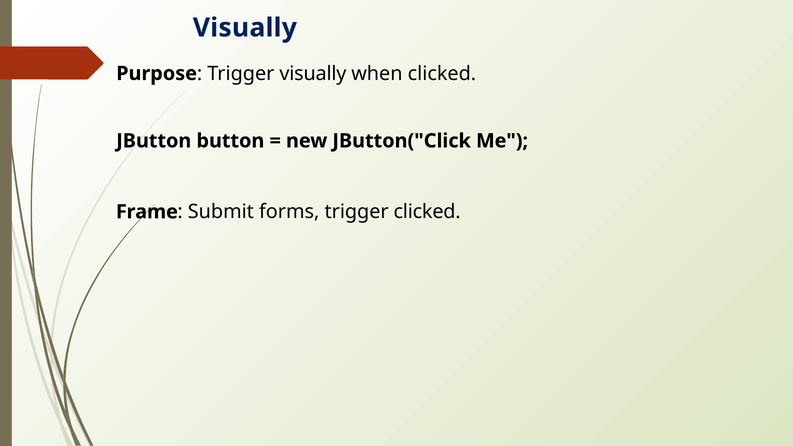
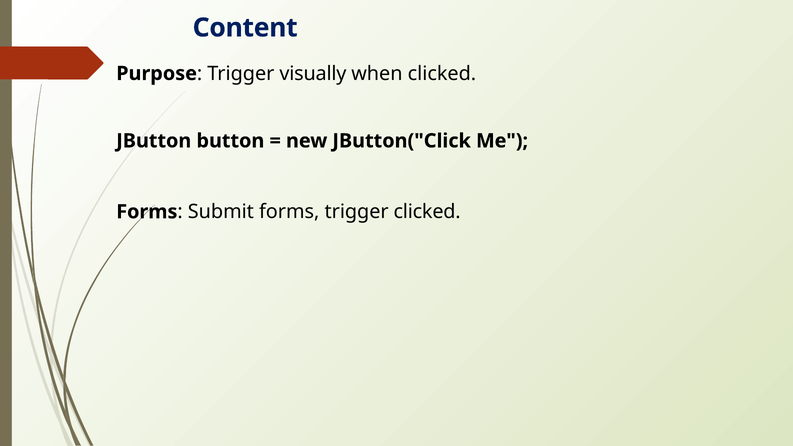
Visually: Visually -> Content (245, 28)
Frame: Frame -> Forms (147, 212)
